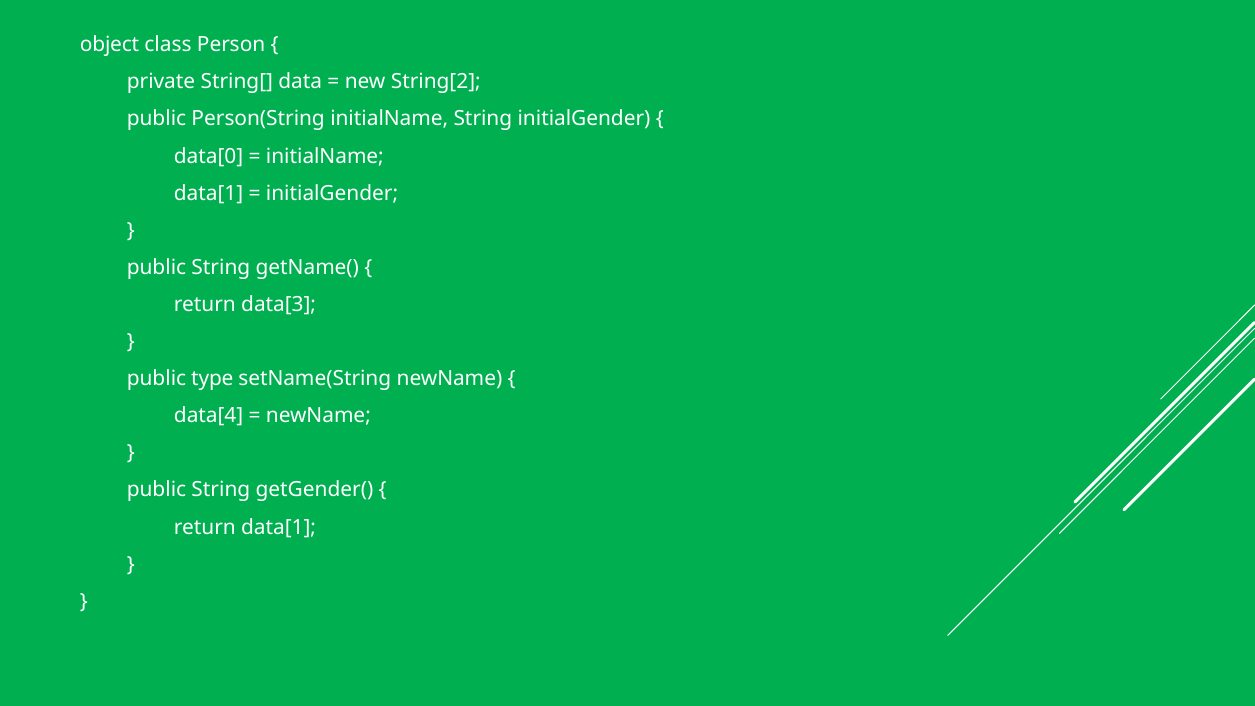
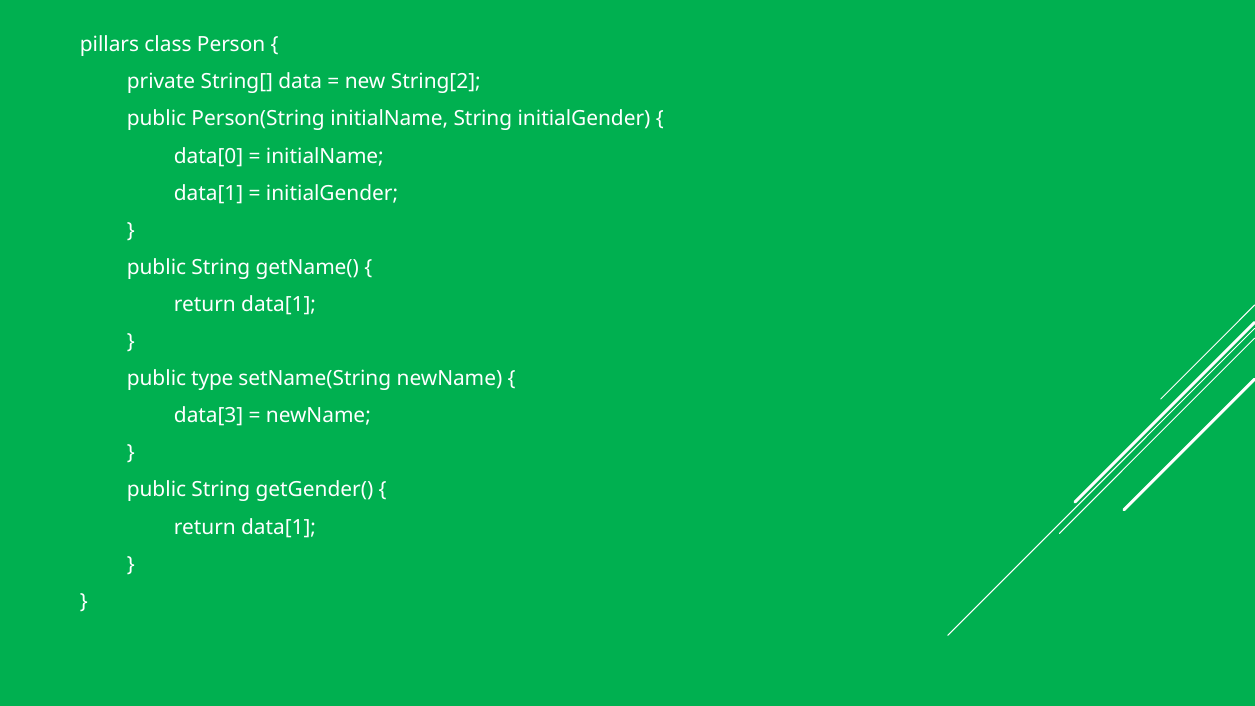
object: object -> pillars (109, 45)
data[3: data[3 -> data[1 (279, 304)
data[4: data[4 -> data[3 (209, 416)
